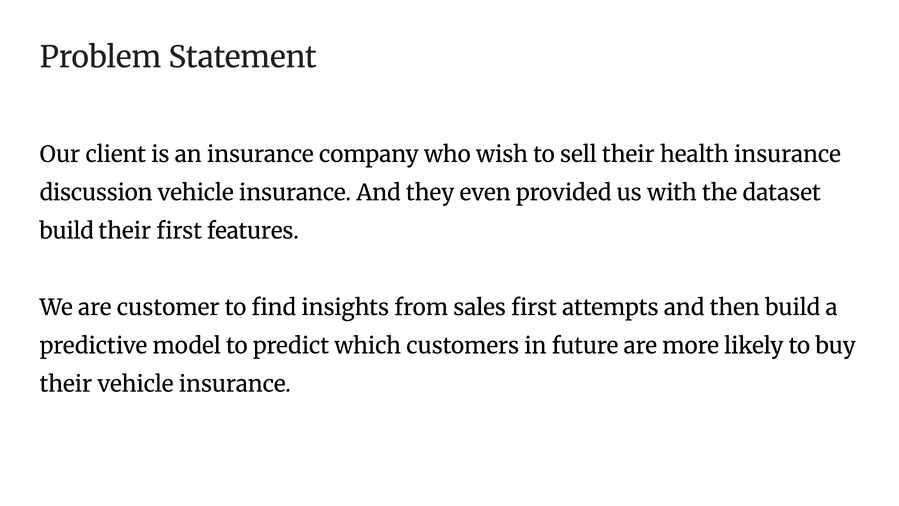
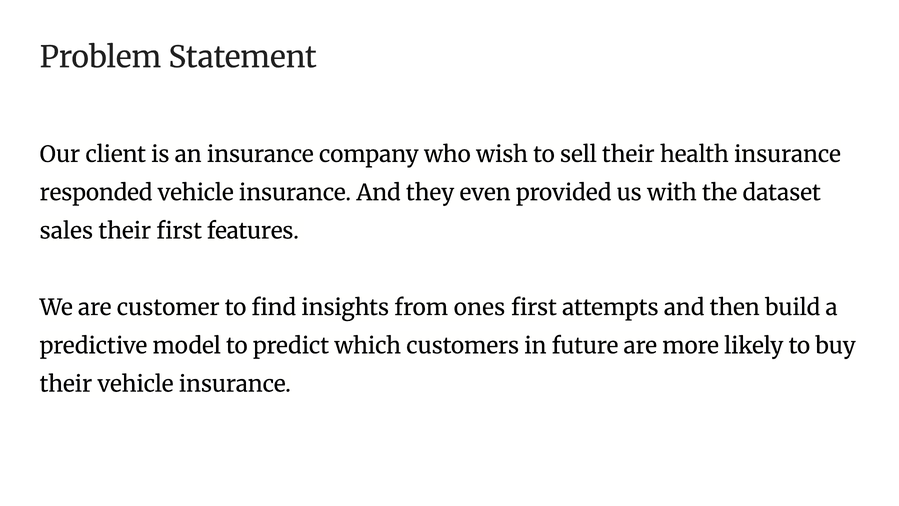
discussion: discussion -> responded (96, 193)
build: build -> sales (66, 231)
sales: sales -> ones (479, 308)
